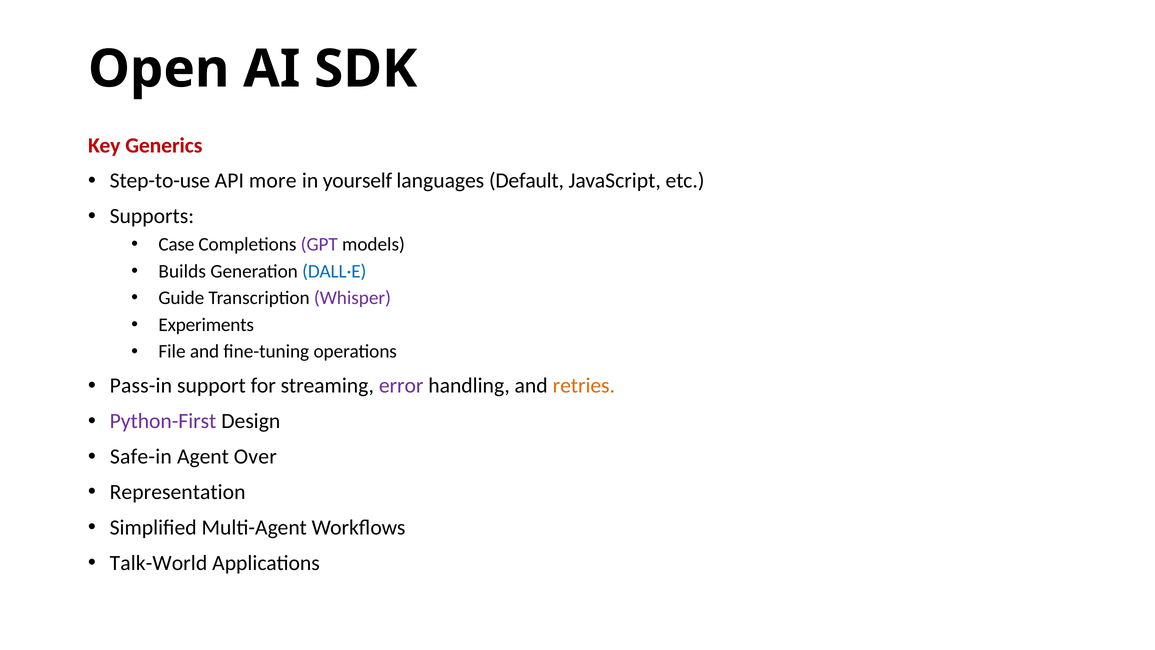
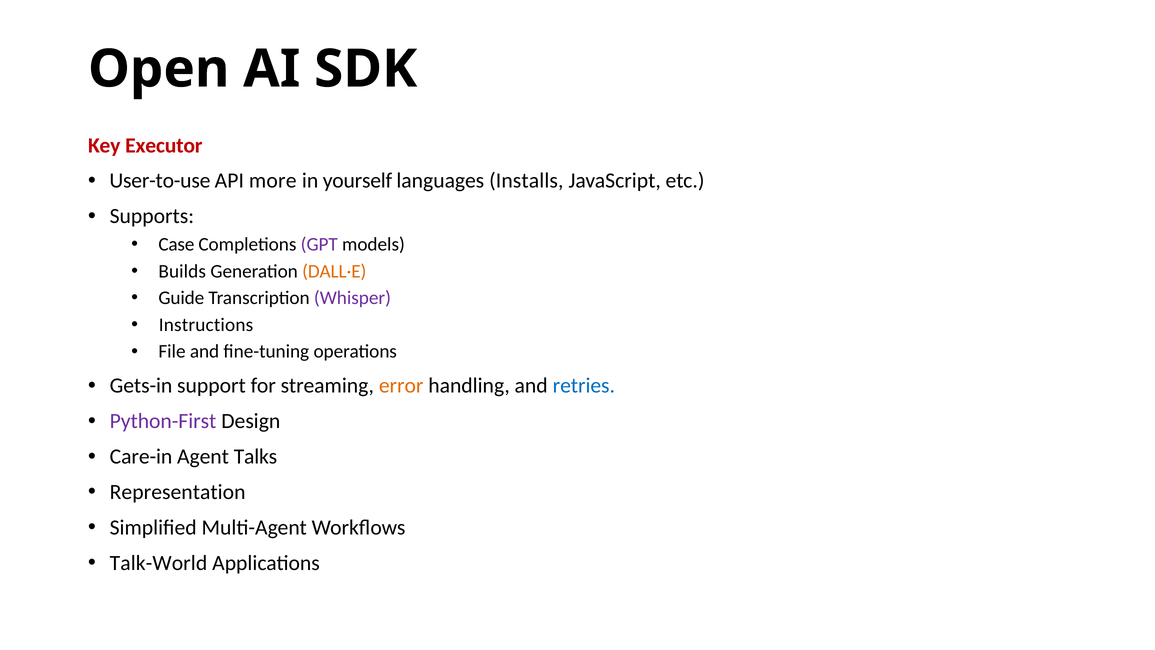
Generics: Generics -> Executor (164, 145)
Step-to-use: Step-to-use -> User-to-use (160, 181)
Default: Default -> Installs (526, 181)
DALL·E colour: blue -> orange (334, 271)
Experiments: Experiments -> Instructions (206, 325)
Pass-in: Pass-in -> Gets-in (141, 385)
error colour: purple -> orange (401, 385)
retries colour: orange -> blue (584, 385)
Safe-in: Safe-in -> Care-in (141, 456)
Over: Over -> Talks (255, 456)
